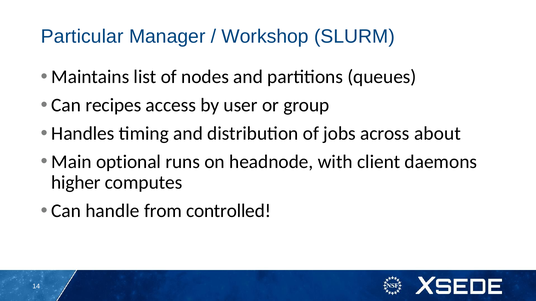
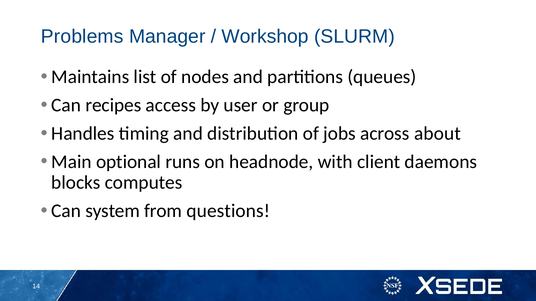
Particular: Particular -> Problems (82, 37)
higher: higher -> blocks (76, 183)
handle: handle -> system (113, 211)
controlled: controlled -> questions (228, 211)
